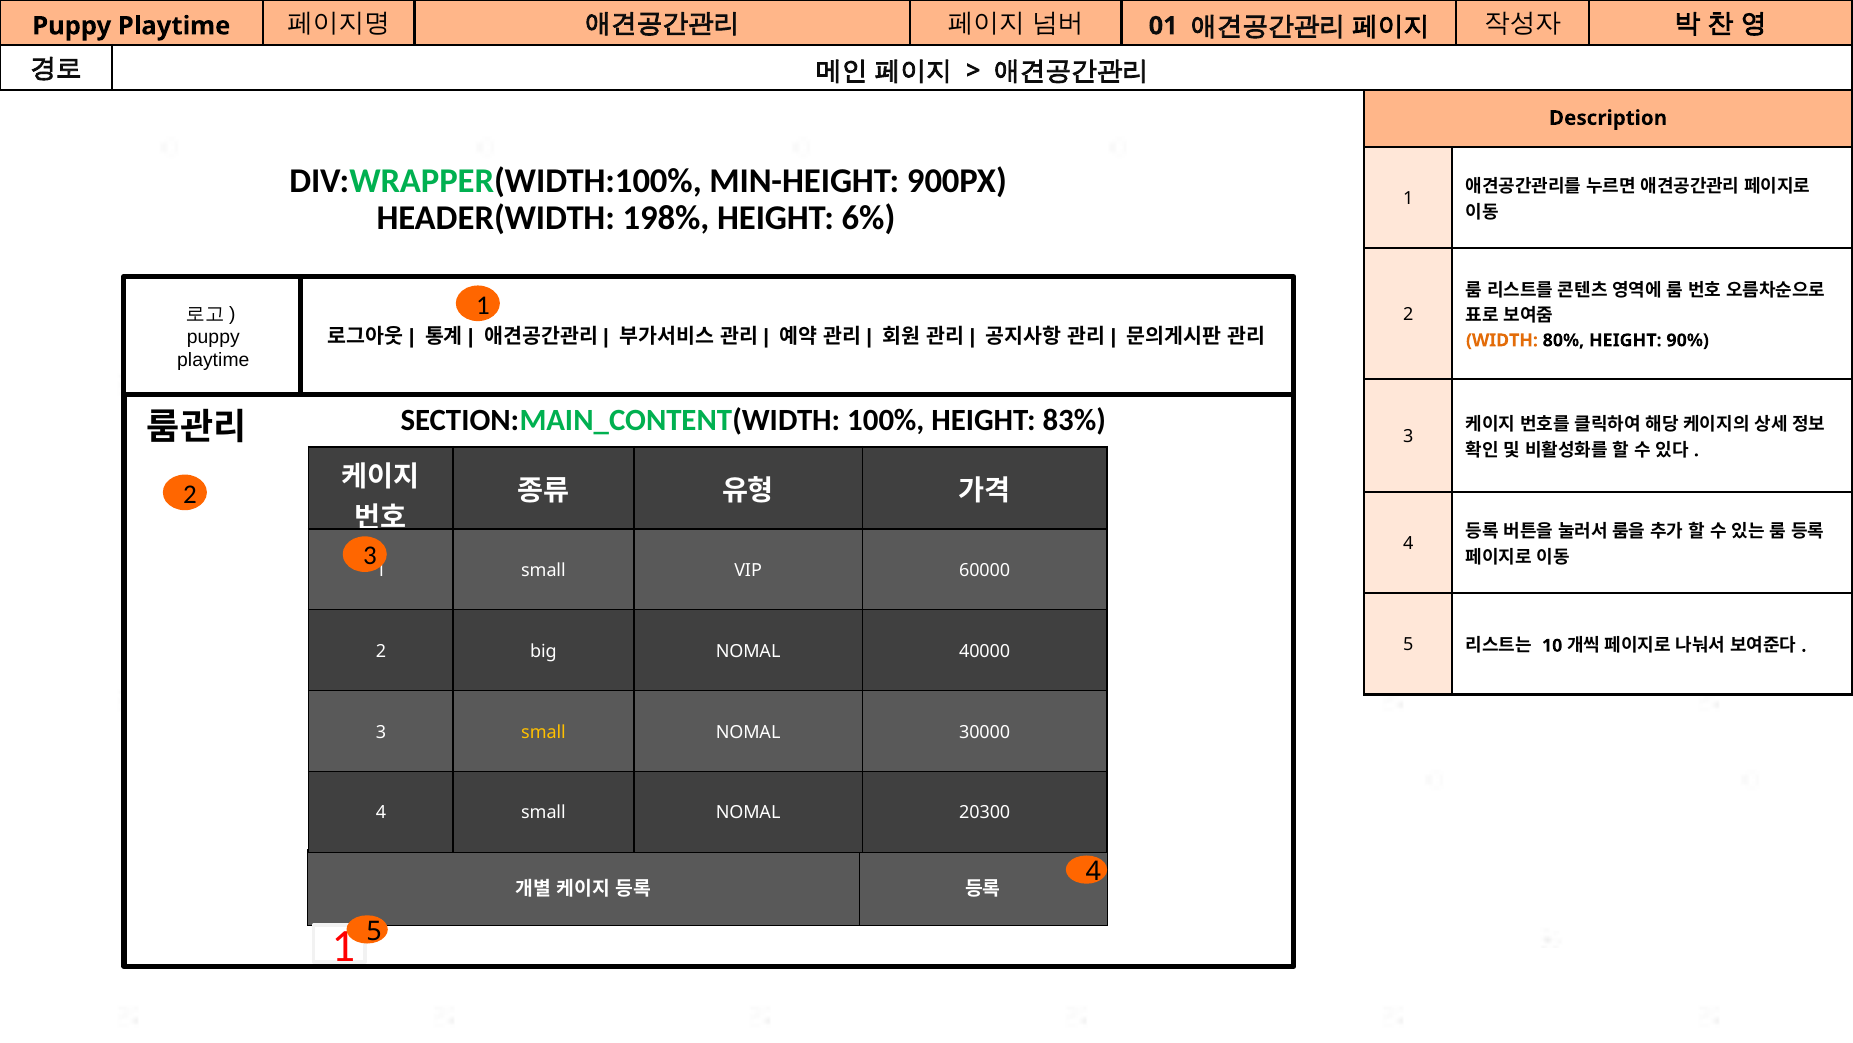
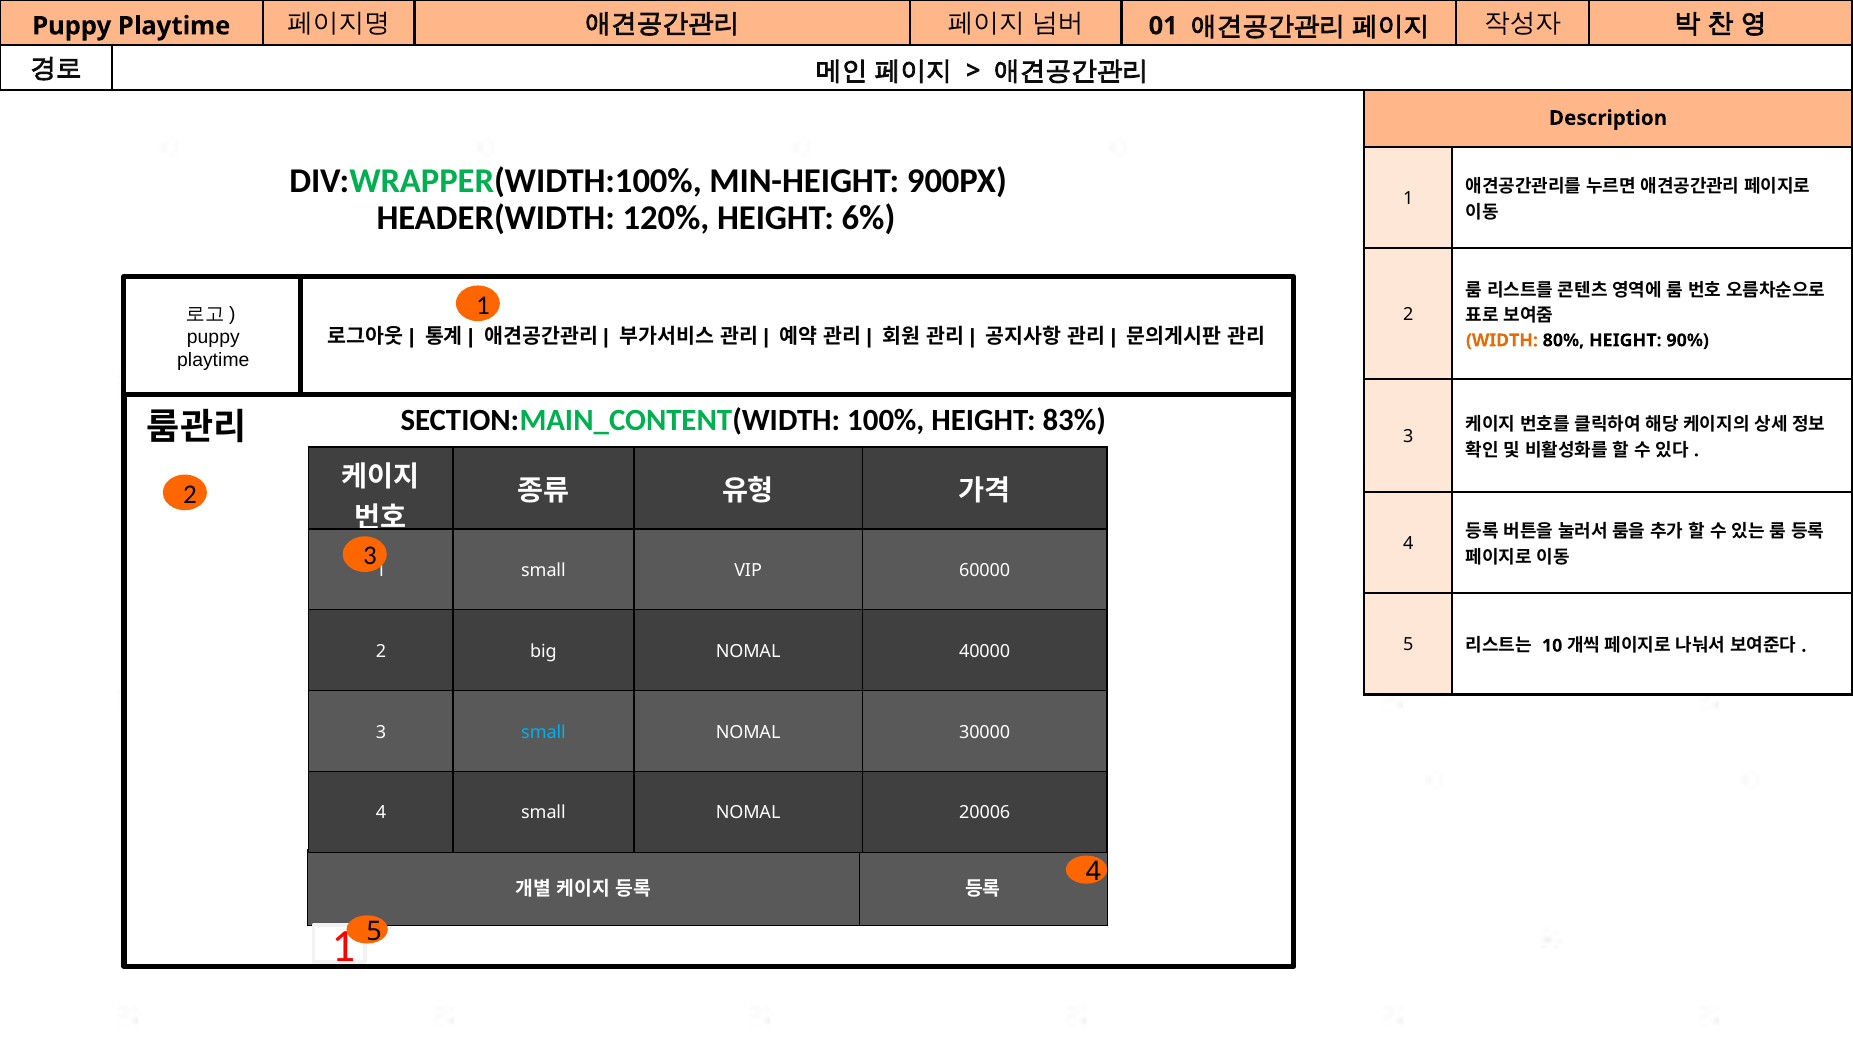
198%: 198% -> 120% (666, 218)
small colour: yellow -> light blue (544, 732)
20300: 20300 -> 20006 (985, 813)
